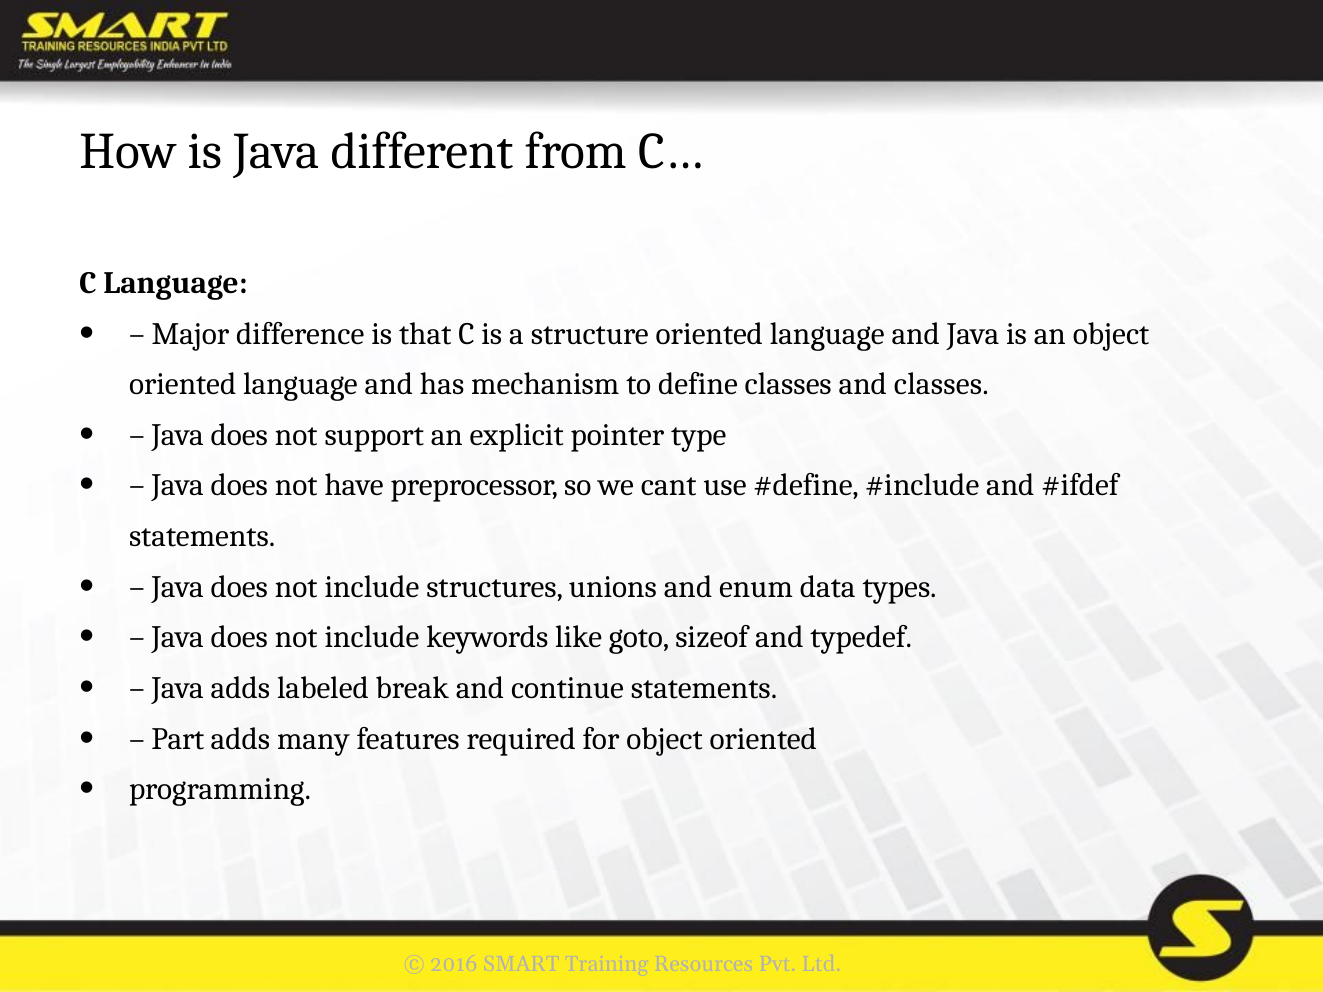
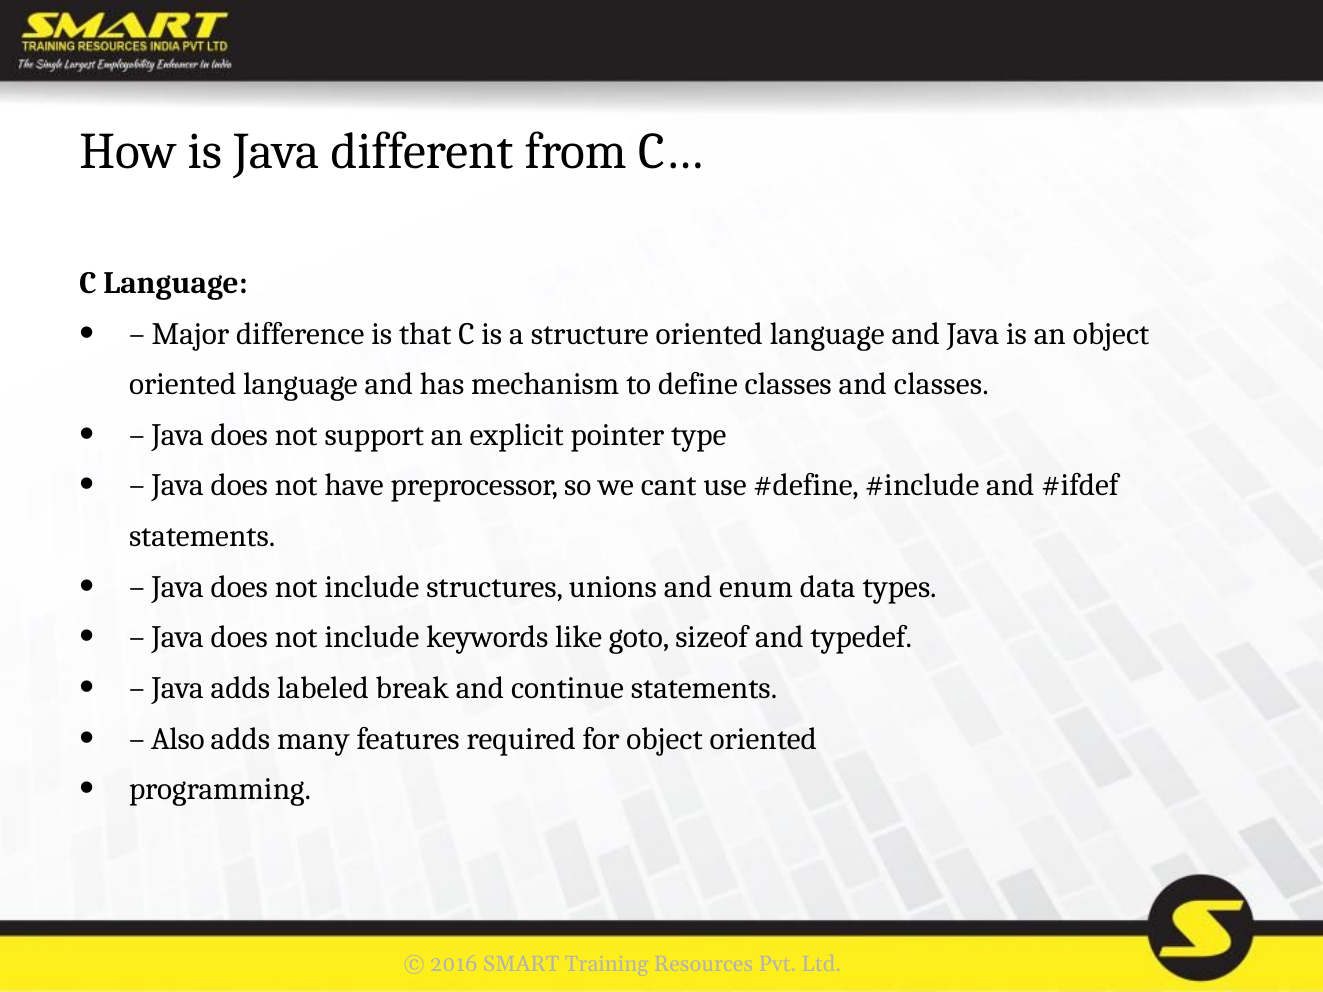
Part: Part -> Also (178, 739)
